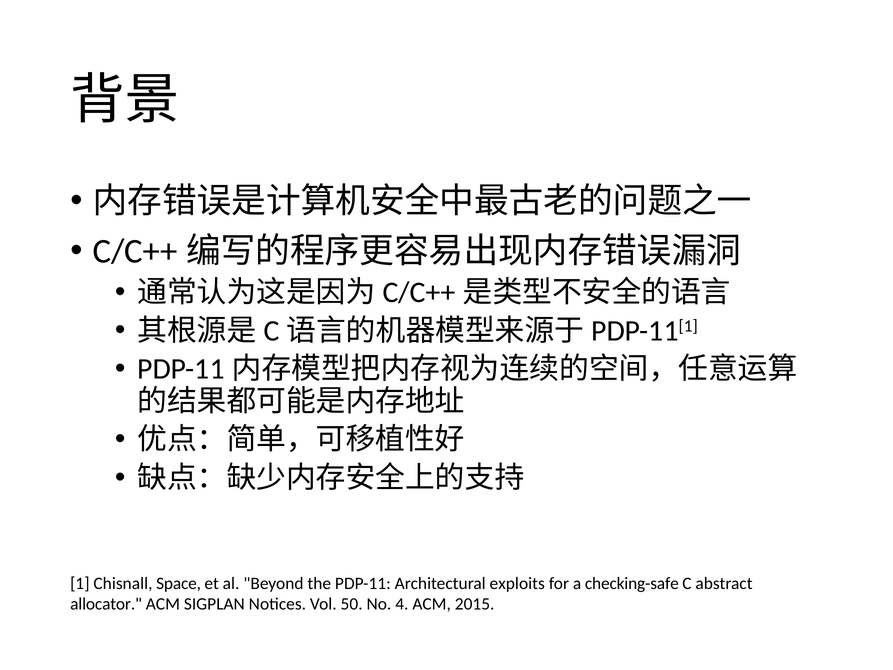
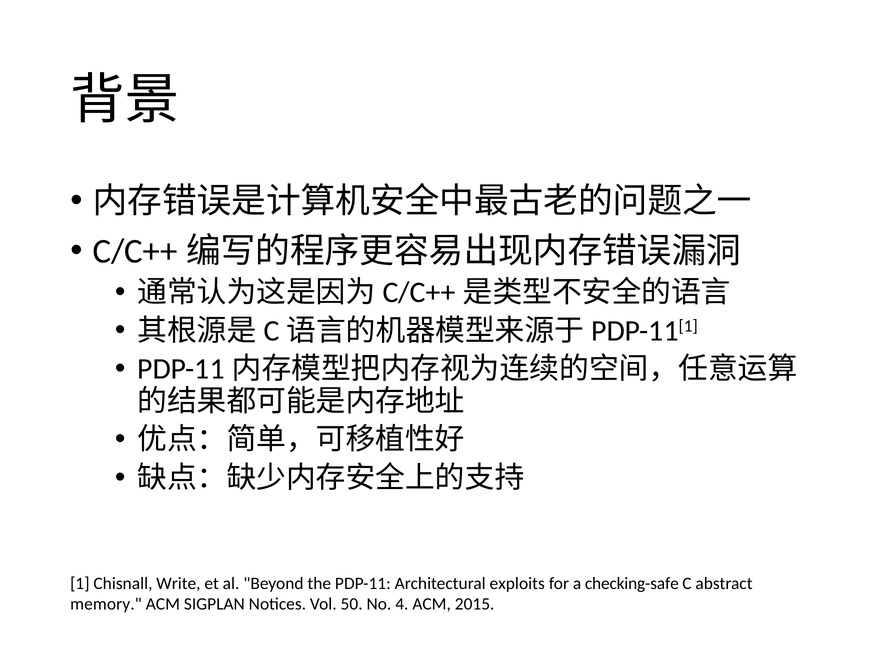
Space: Space -> Write (178, 583)
allocator: allocator -> memory (106, 604)
